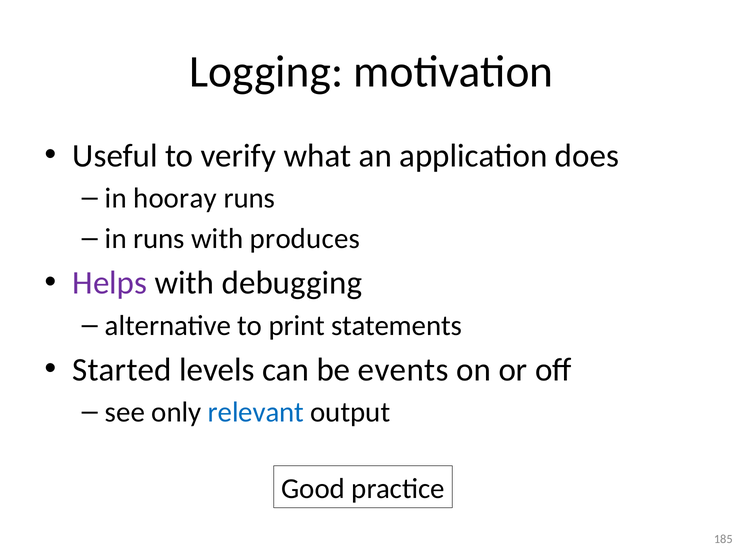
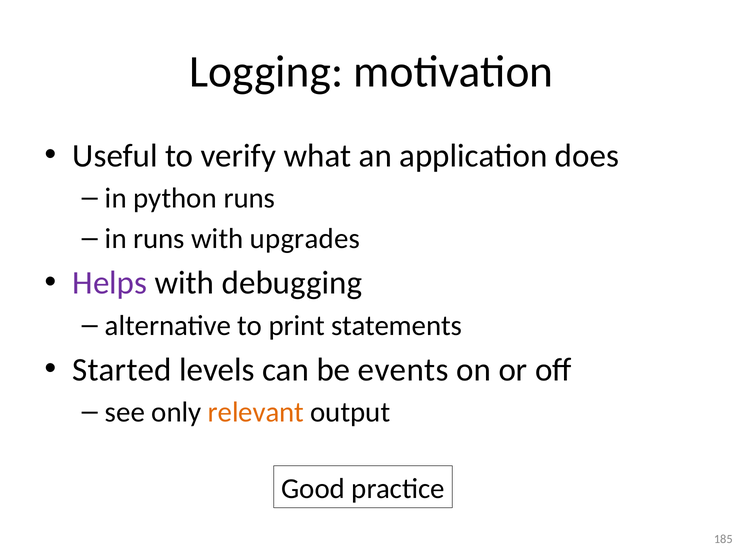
hooray: hooray -> python (175, 199)
produces: produces -> upgrades (305, 239)
relevant colour: blue -> orange (256, 412)
